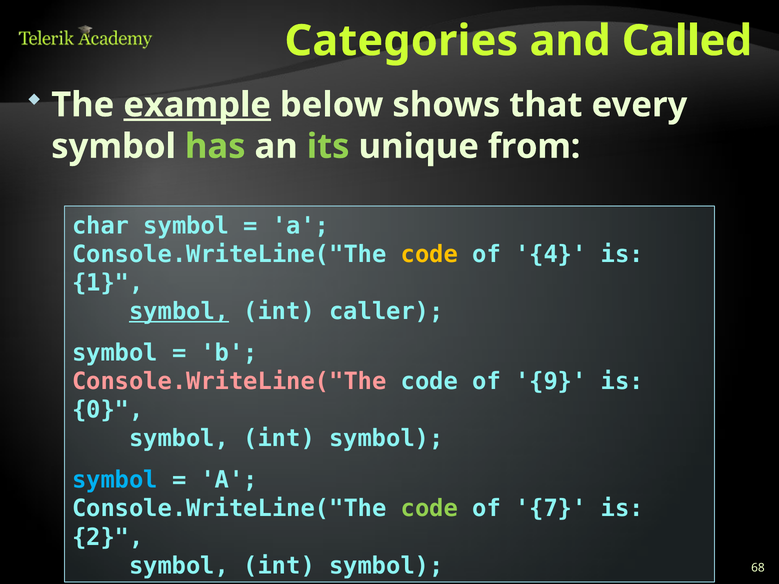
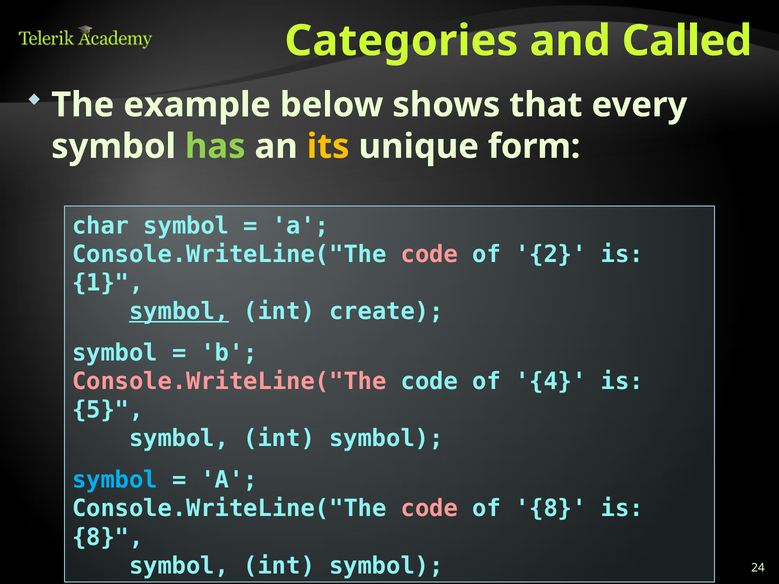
example underline: present -> none (197, 105)
its colour: light green -> yellow (328, 146)
from: from -> form (534, 146)
code colour: yellow -> pink (429, 254)
4: 4 -> 2 (551, 254)
caller: caller -> create (386, 312)
9: 9 -> 4 (551, 382)
0: 0 -> 5 (108, 410)
code colour: light green -> pink (429, 509)
of 7: 7 -> 8 (551, 509)
2: 2 -> 8 (108, 537)
68: 68 -> 24 (758, 568)
